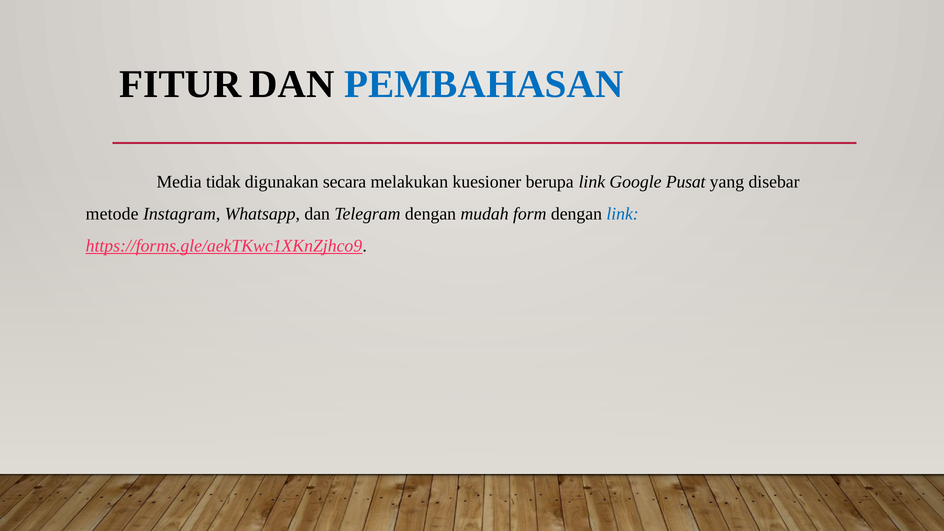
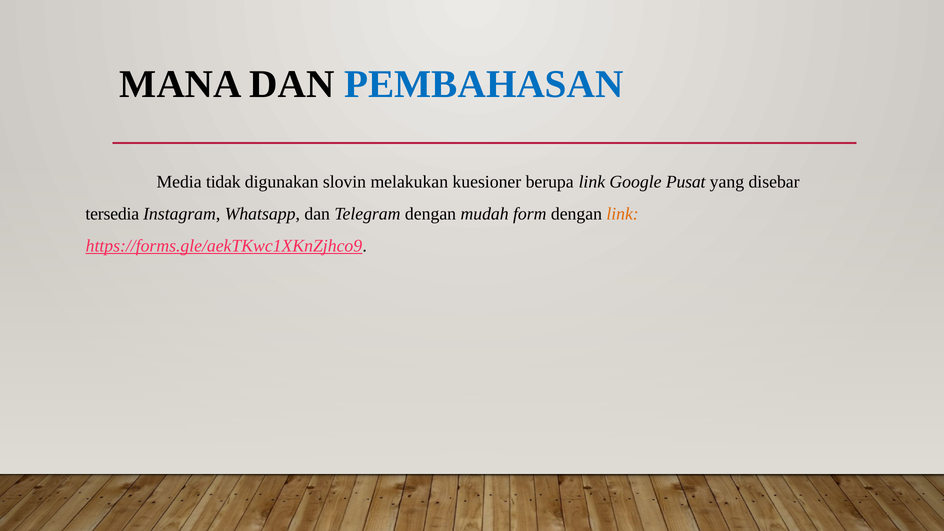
FITUR: FITUR -> MANA (181, 84)
secara: secara -> slovin (344, 182)
metode: metode -> tersedia (112, 214)
link colour: blue -> orange (623, 214)
